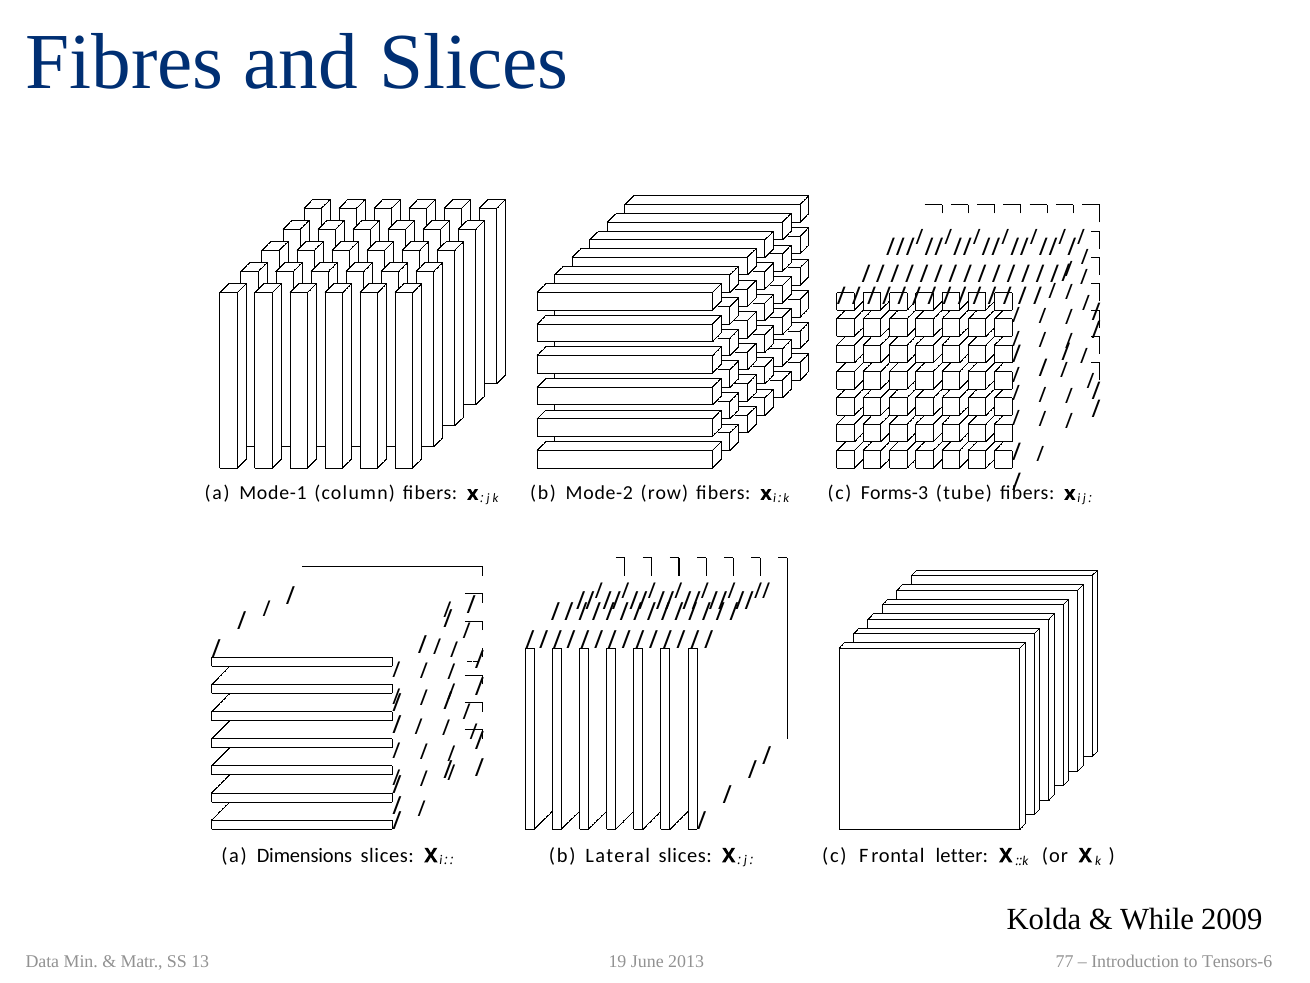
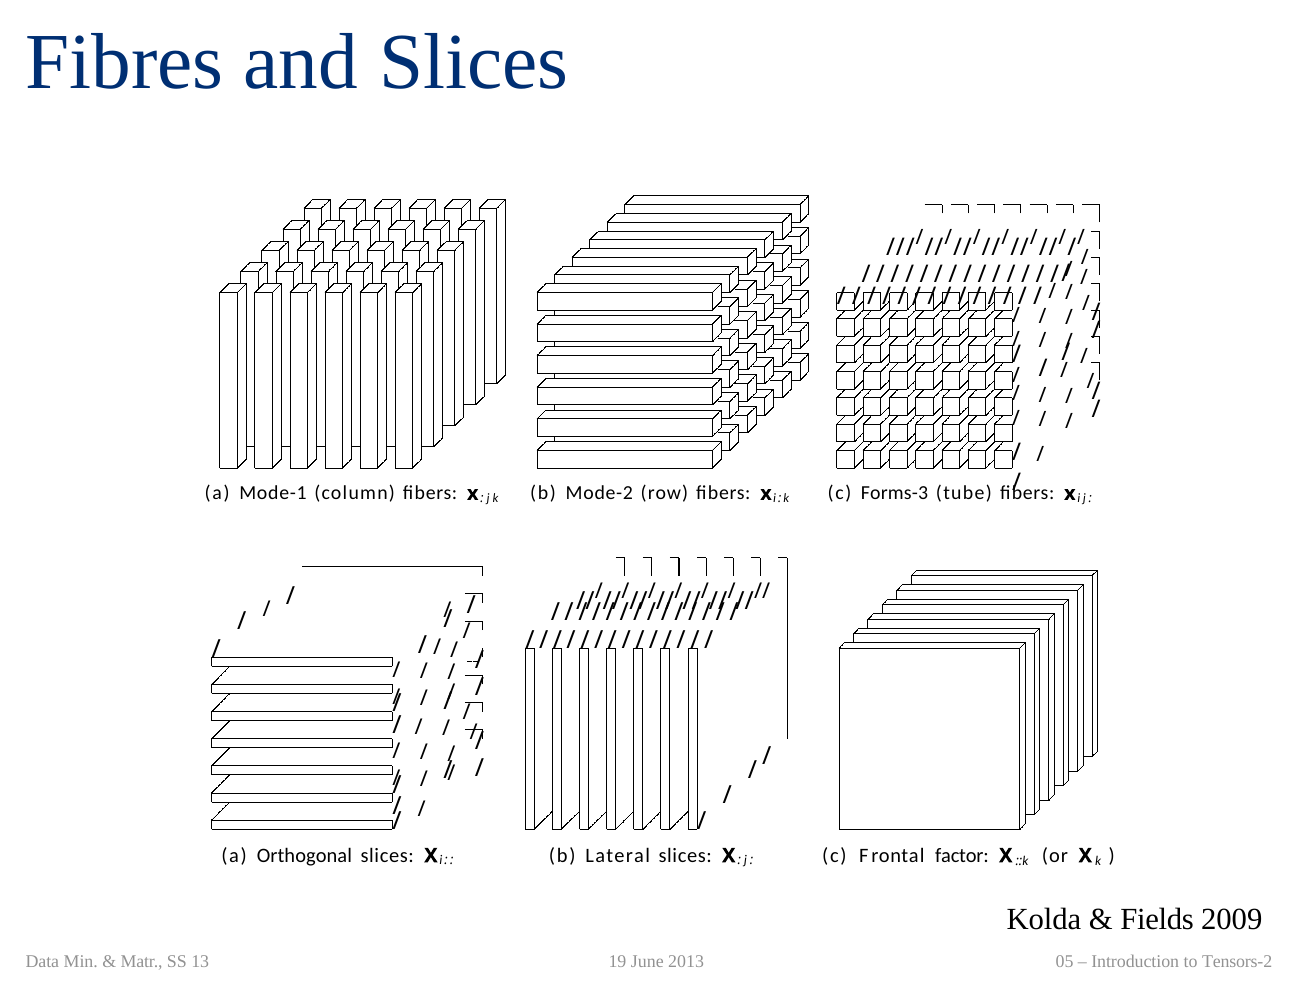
Dimensions: Dimensions -> Orthogonal (304, 855)
letter: letter -> factor (962, 855)
While: While -> Fields (1157, 919)
77: 77 -> 05 (1065, 961)
Tensors-6: Tensors-6 -> Tensors-2 (1237, 961)
